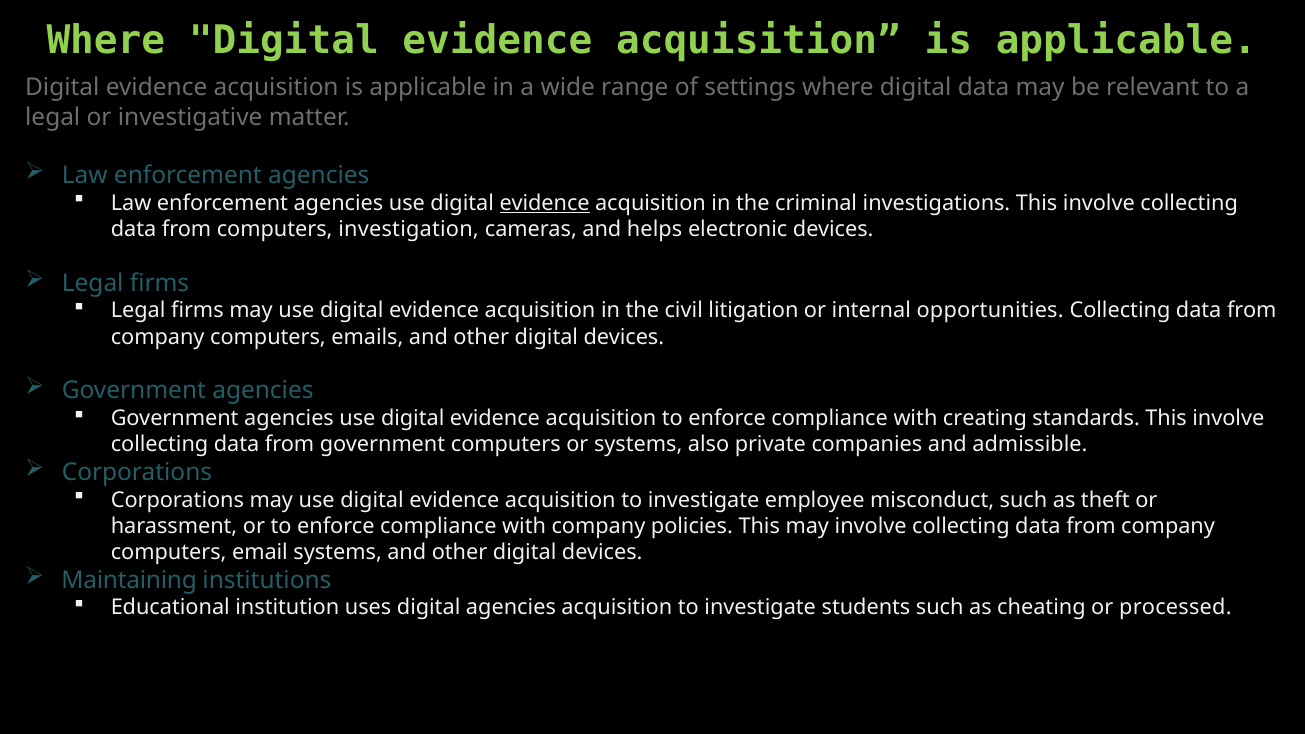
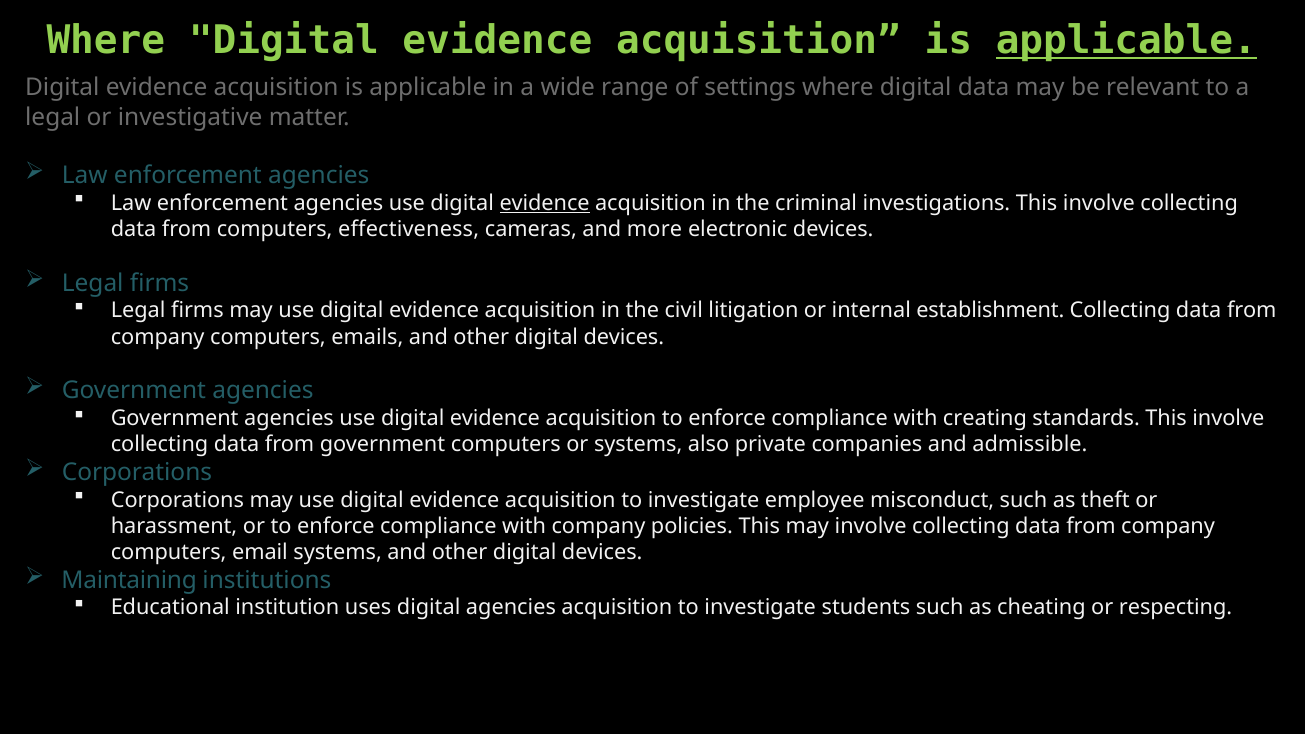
applicable underline: none -> present (1126, 41)
investigation: investigation -> effectiveness (409, 229)
helps: helps -> more (655, 229)
opportunities: opportunities -> establishment (990, 311)
processed: processed -> respecting (1176, 608)
